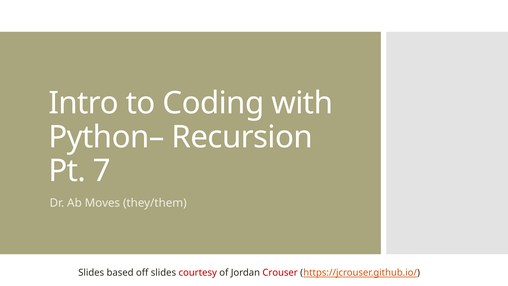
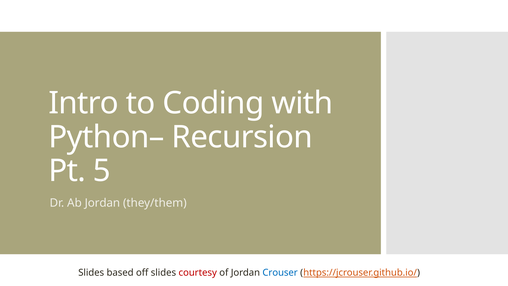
7: 7 -> 5 (102, 171)
Ab Moves: Moves -> Jordan (102, 203)
Crouser colour: red -> blue (280, 272)
